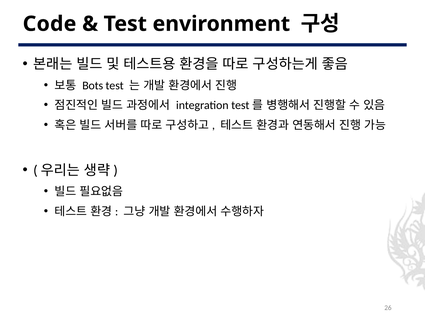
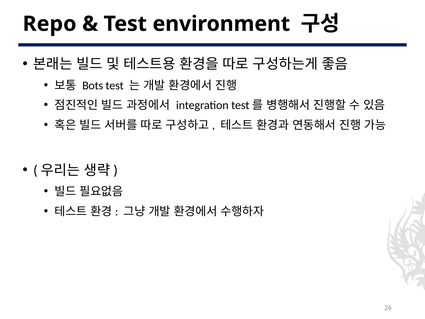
Code: Code -> Repo (50, 24)
